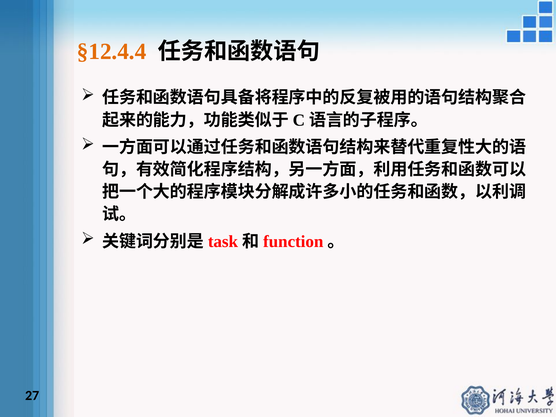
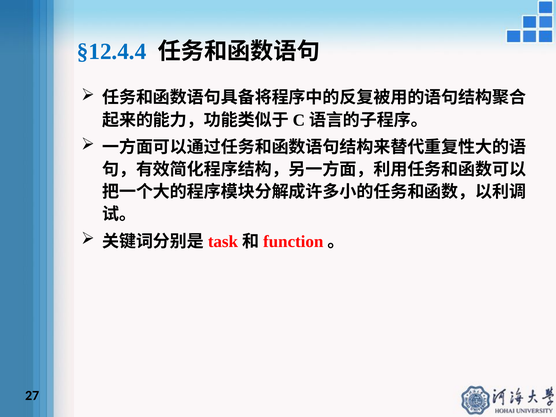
§12.4.4 colour: orange -> blue (112, 52)
